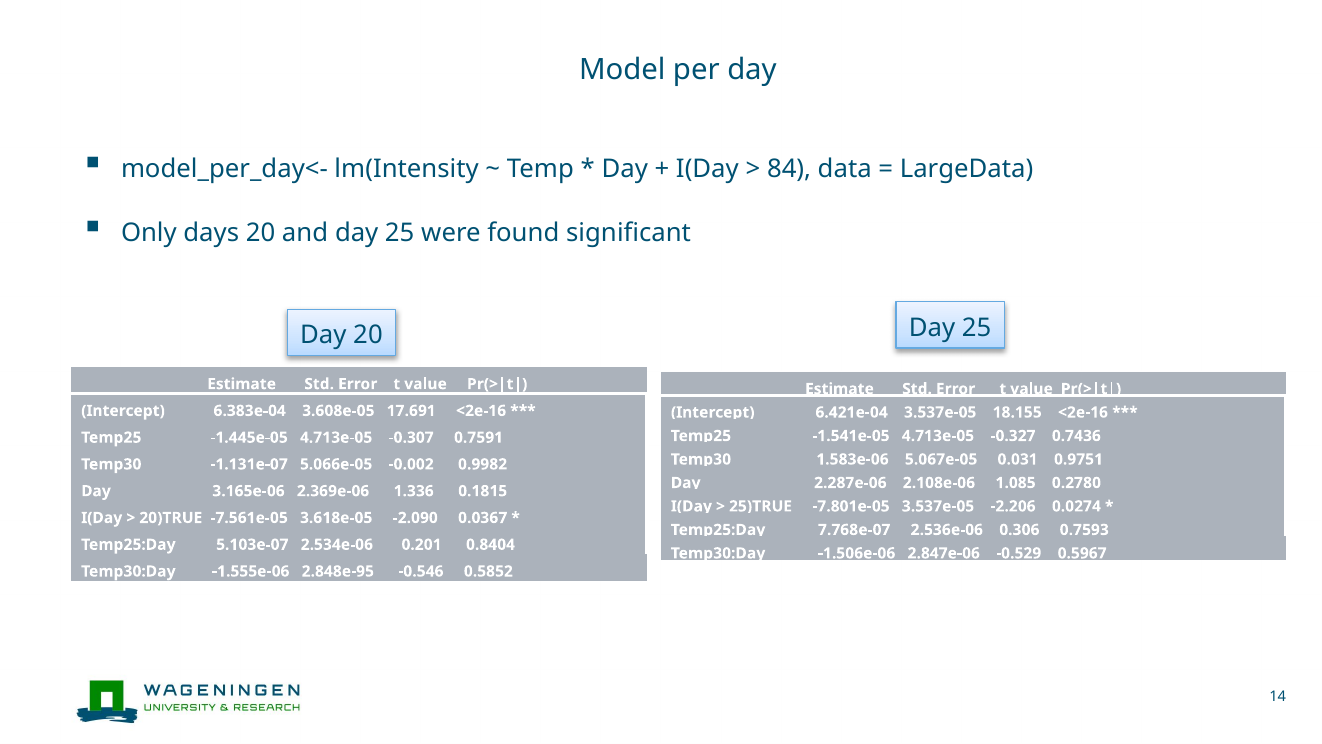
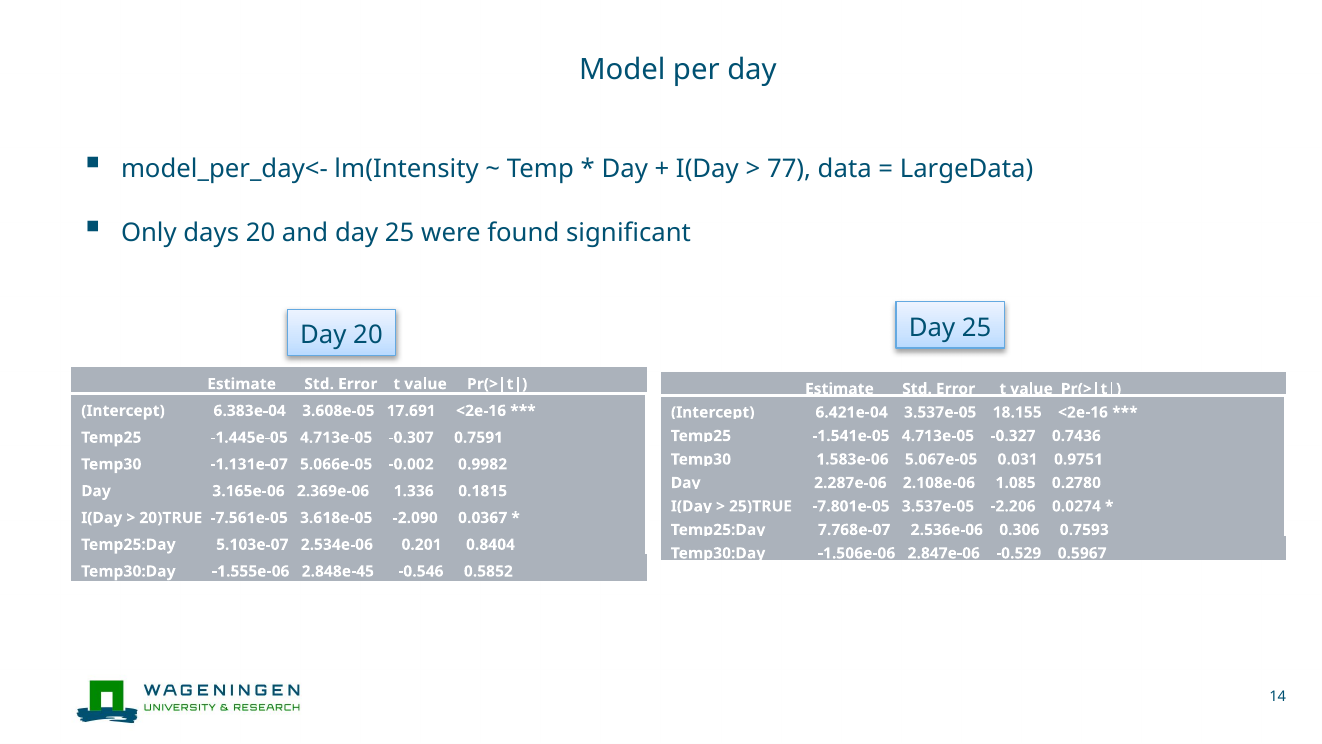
84: 84 -> 77 (789, 169)
2.848e-95: 2.848e-95 -> 2.848e-45 (338, 571)
